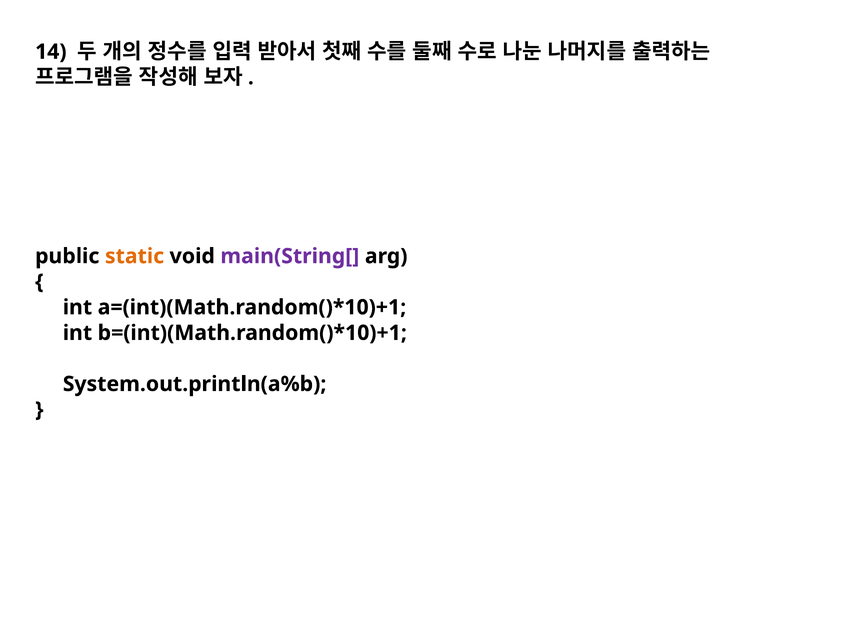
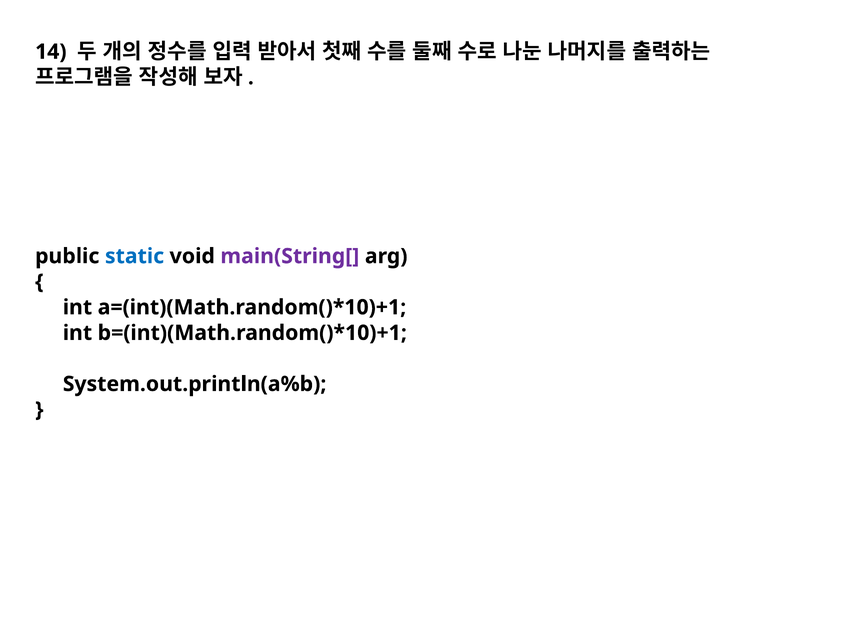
static colour: orange -> blue (135, 256)
